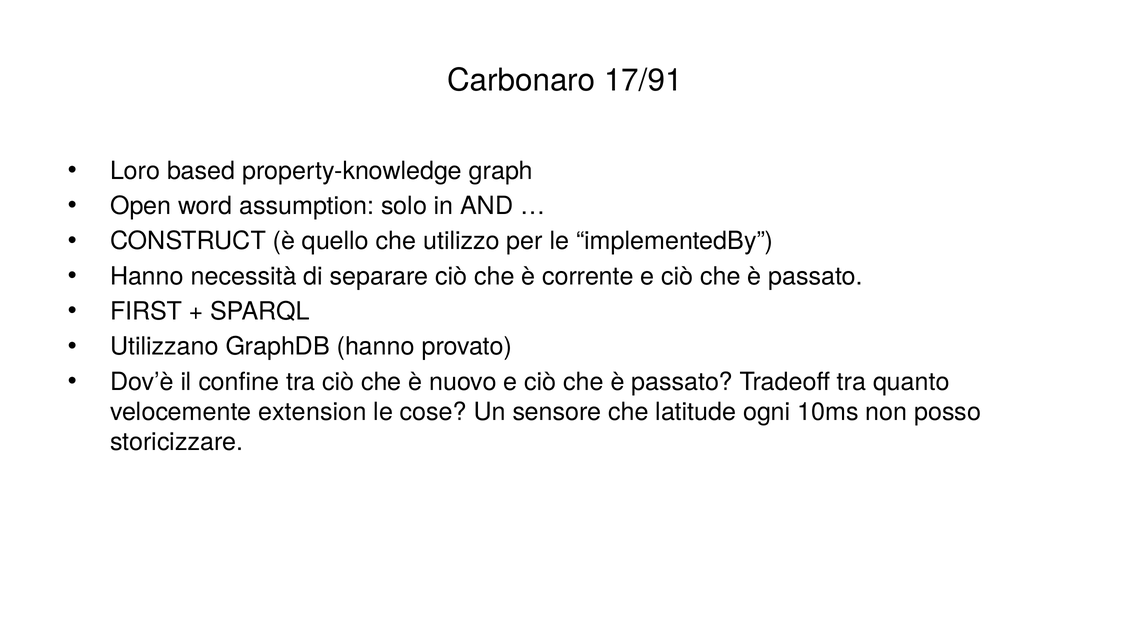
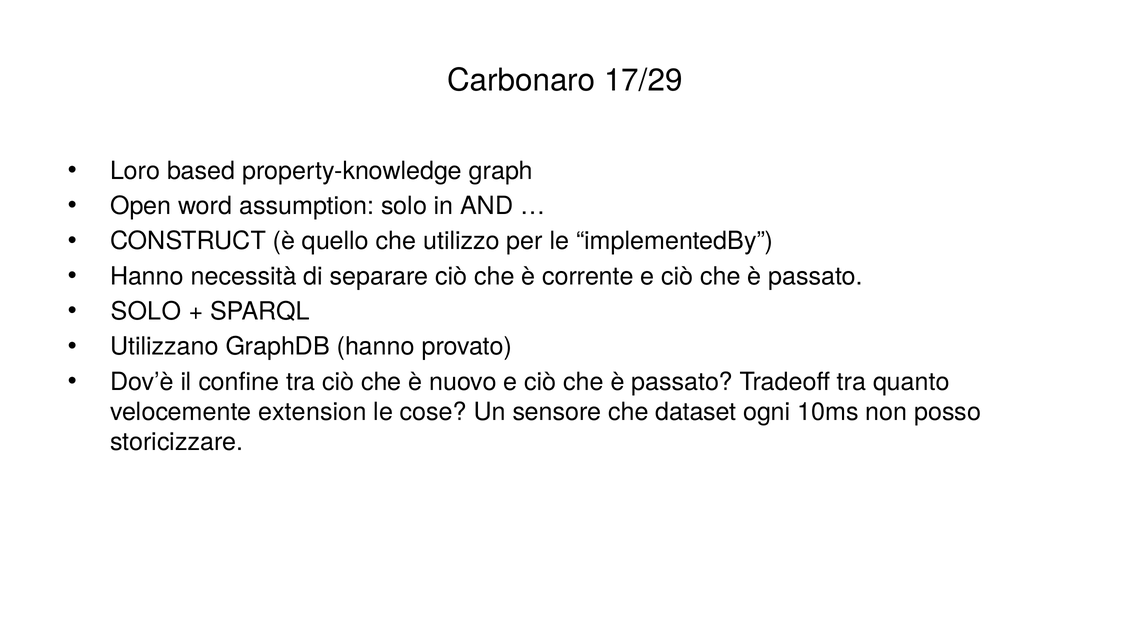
17/91: 17/91 -> 17/29 (643, 81)
FIRST: FIRST -> SOLO (146, 311)
latitude: latitude -> dataset (696, 412)
